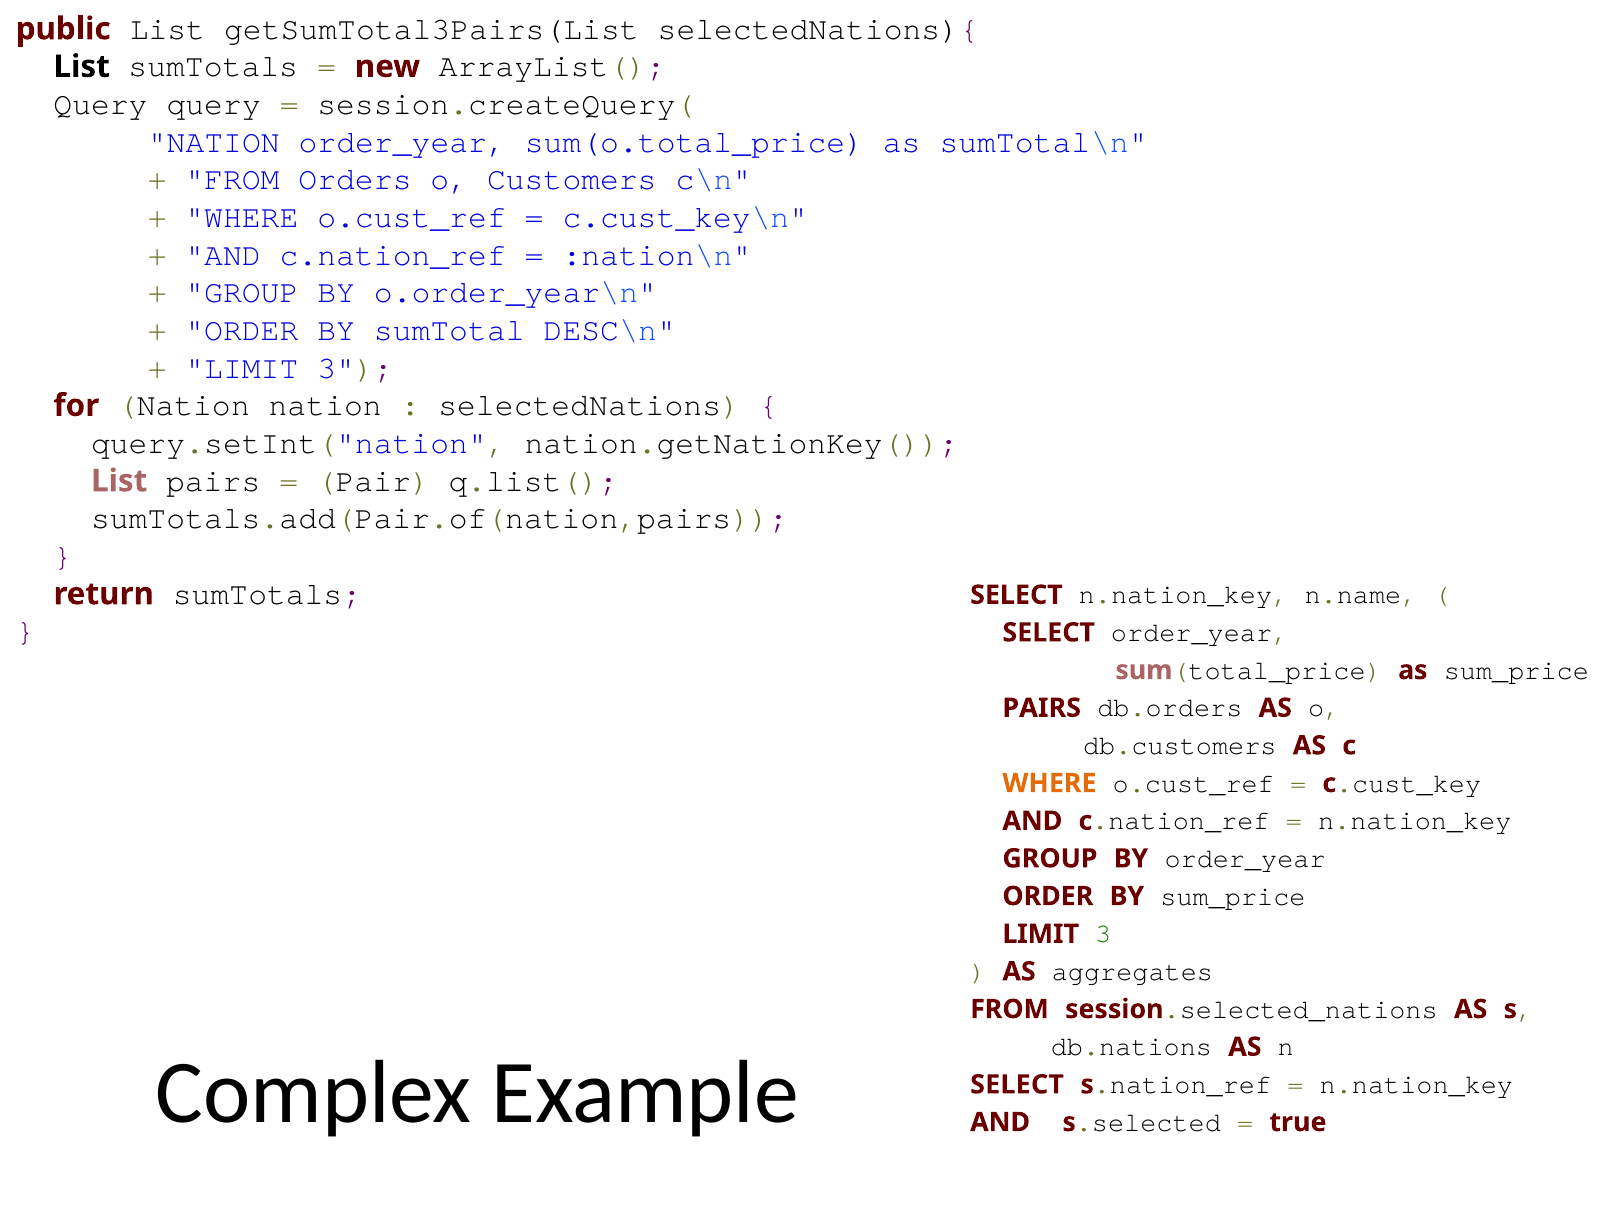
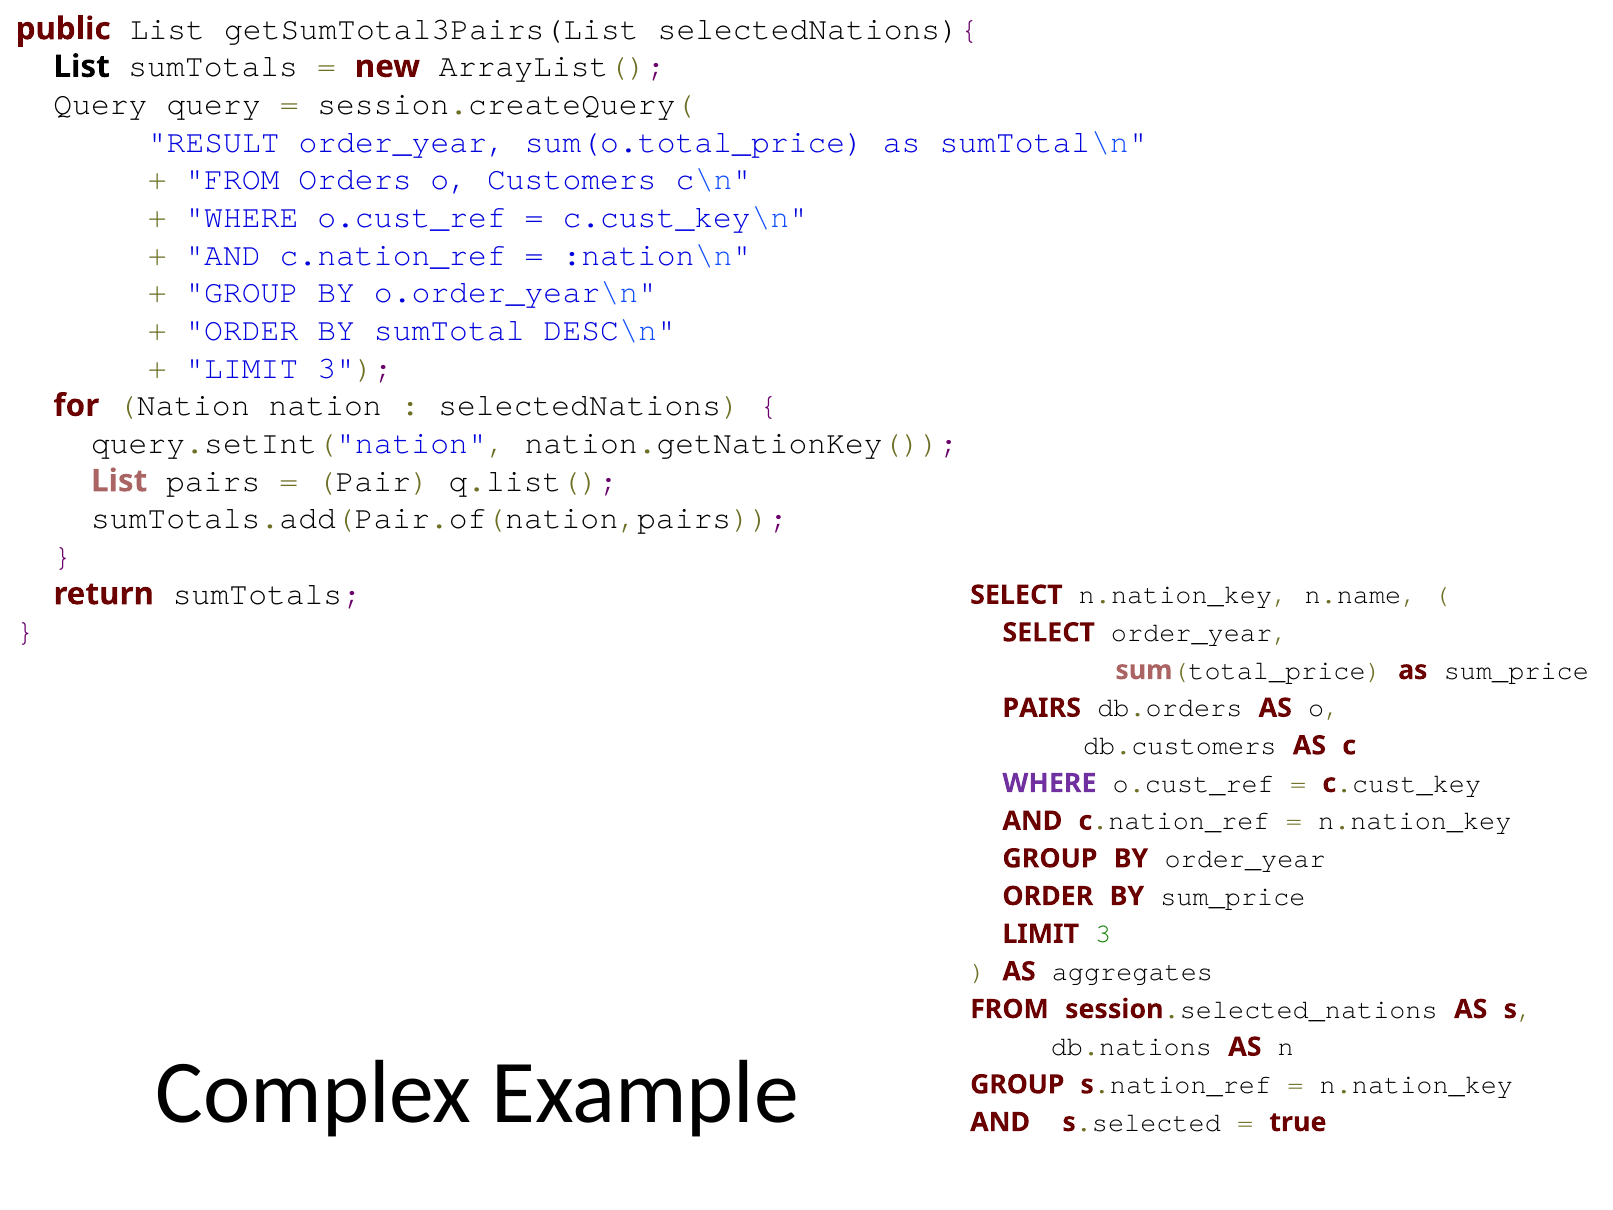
NATION: NATION -> RESULT (214, 142)
WHERE colour: orange -> purple (1049, 783)
SELECT: SELECT -> GROUP (1017, 1084)
